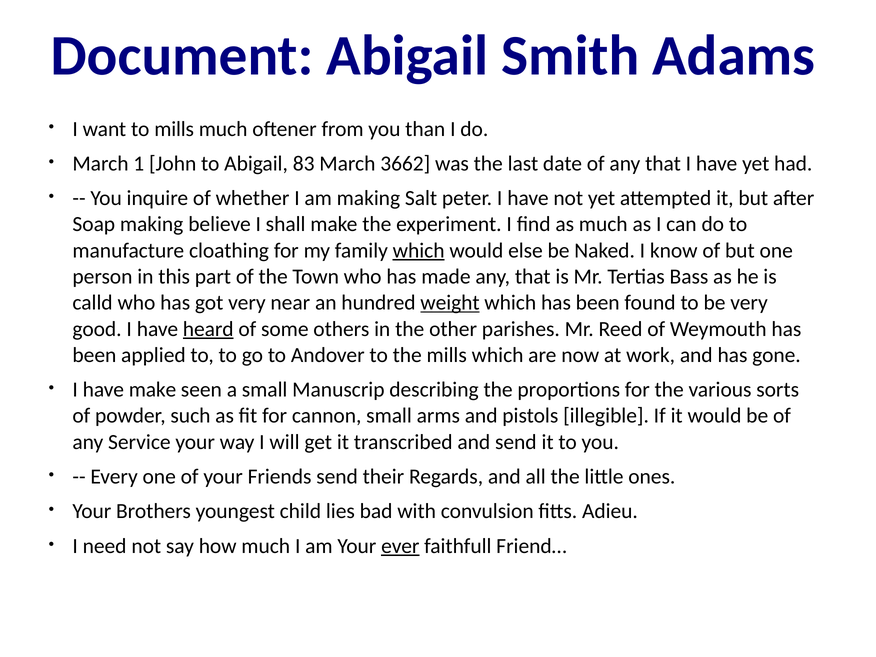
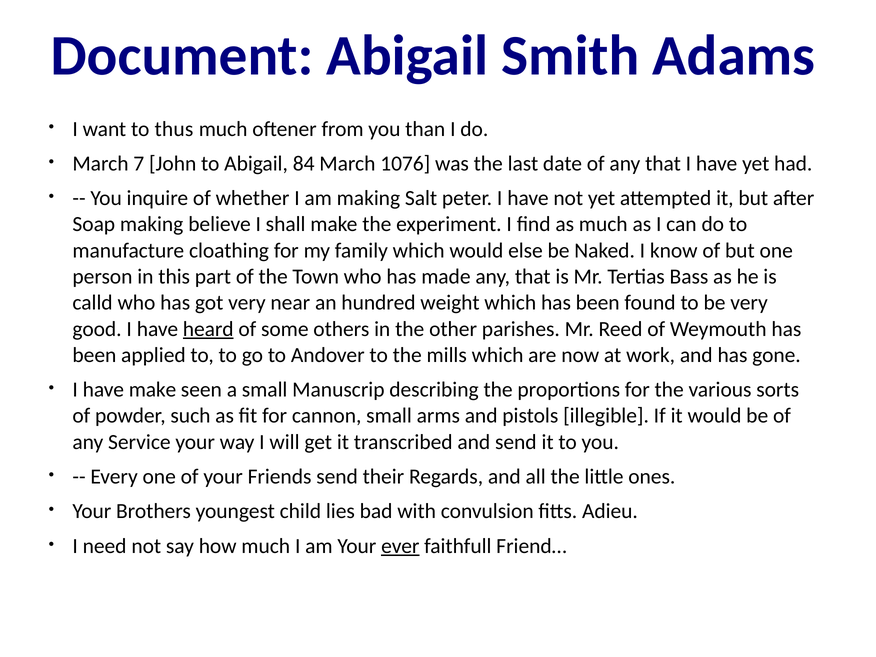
to mills: mills -> thus (174, 129)
1: 1 -> 7 (139, 164)
83: 83 -> 84 (304, 164)
3662: 3662 -> 1076 (405, 164)
which underline: present -> none (419, 251)
weight underline: present -> none (450, 303)
